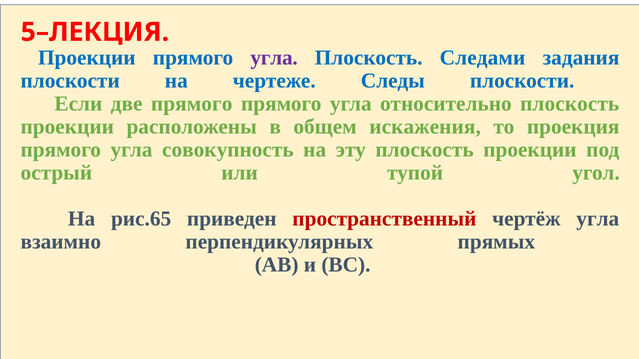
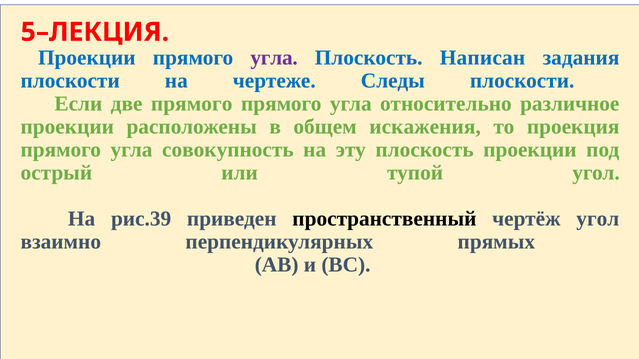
Следами: Следами -> Написан (483, 58)
относительно плоскость: плоскость -> различное (570, 104)
рис.65: рис.65 -> рис.39 (141, 219)
пространственный colour: red -> black (384, 219)
чертёж угла: угла -> угол (598, 219)
